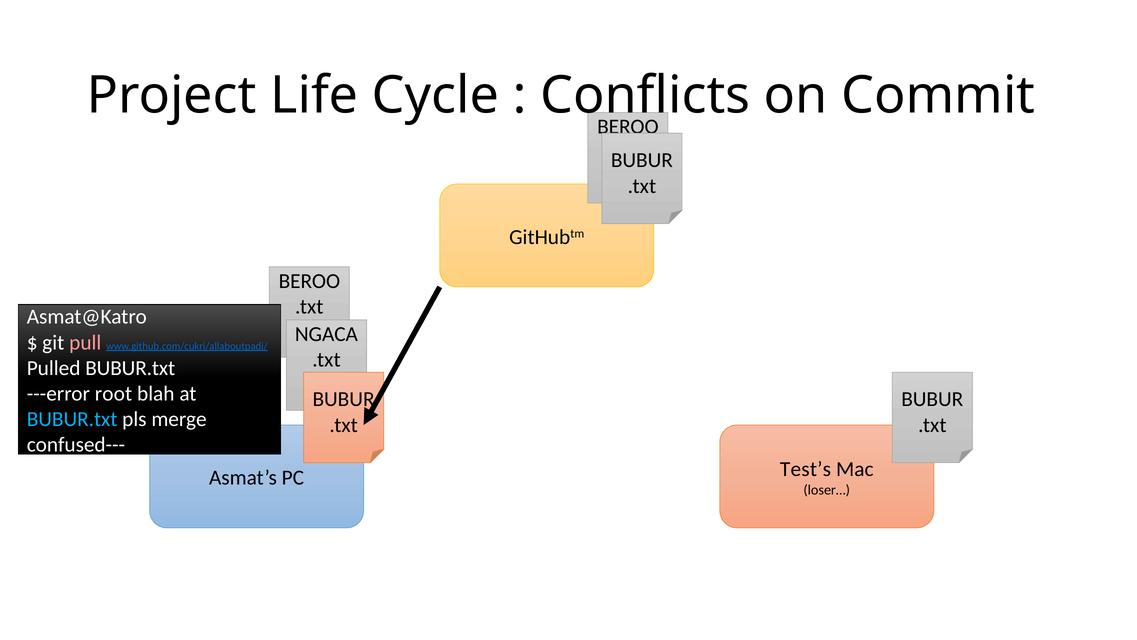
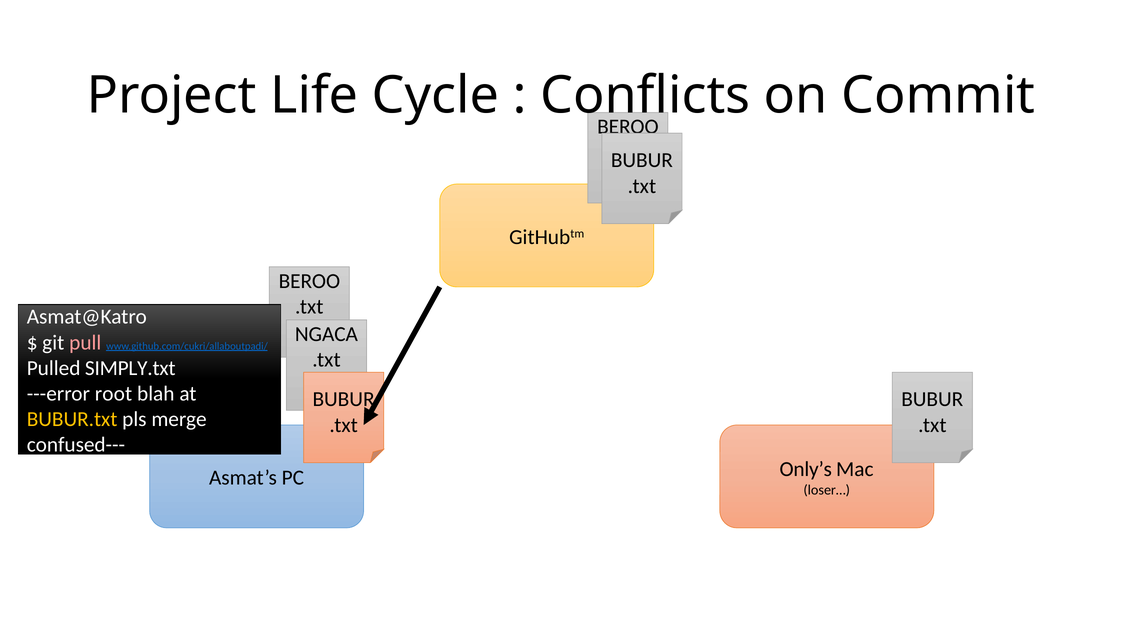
Pulled BUBUR.txt: BUBUR.txt -> SIMPLY.txt (130, 368)
BUBUR.txt colour: light blue -> yellow (72, 419)
Test’s: Test’s -> Only’s (806, 469)
